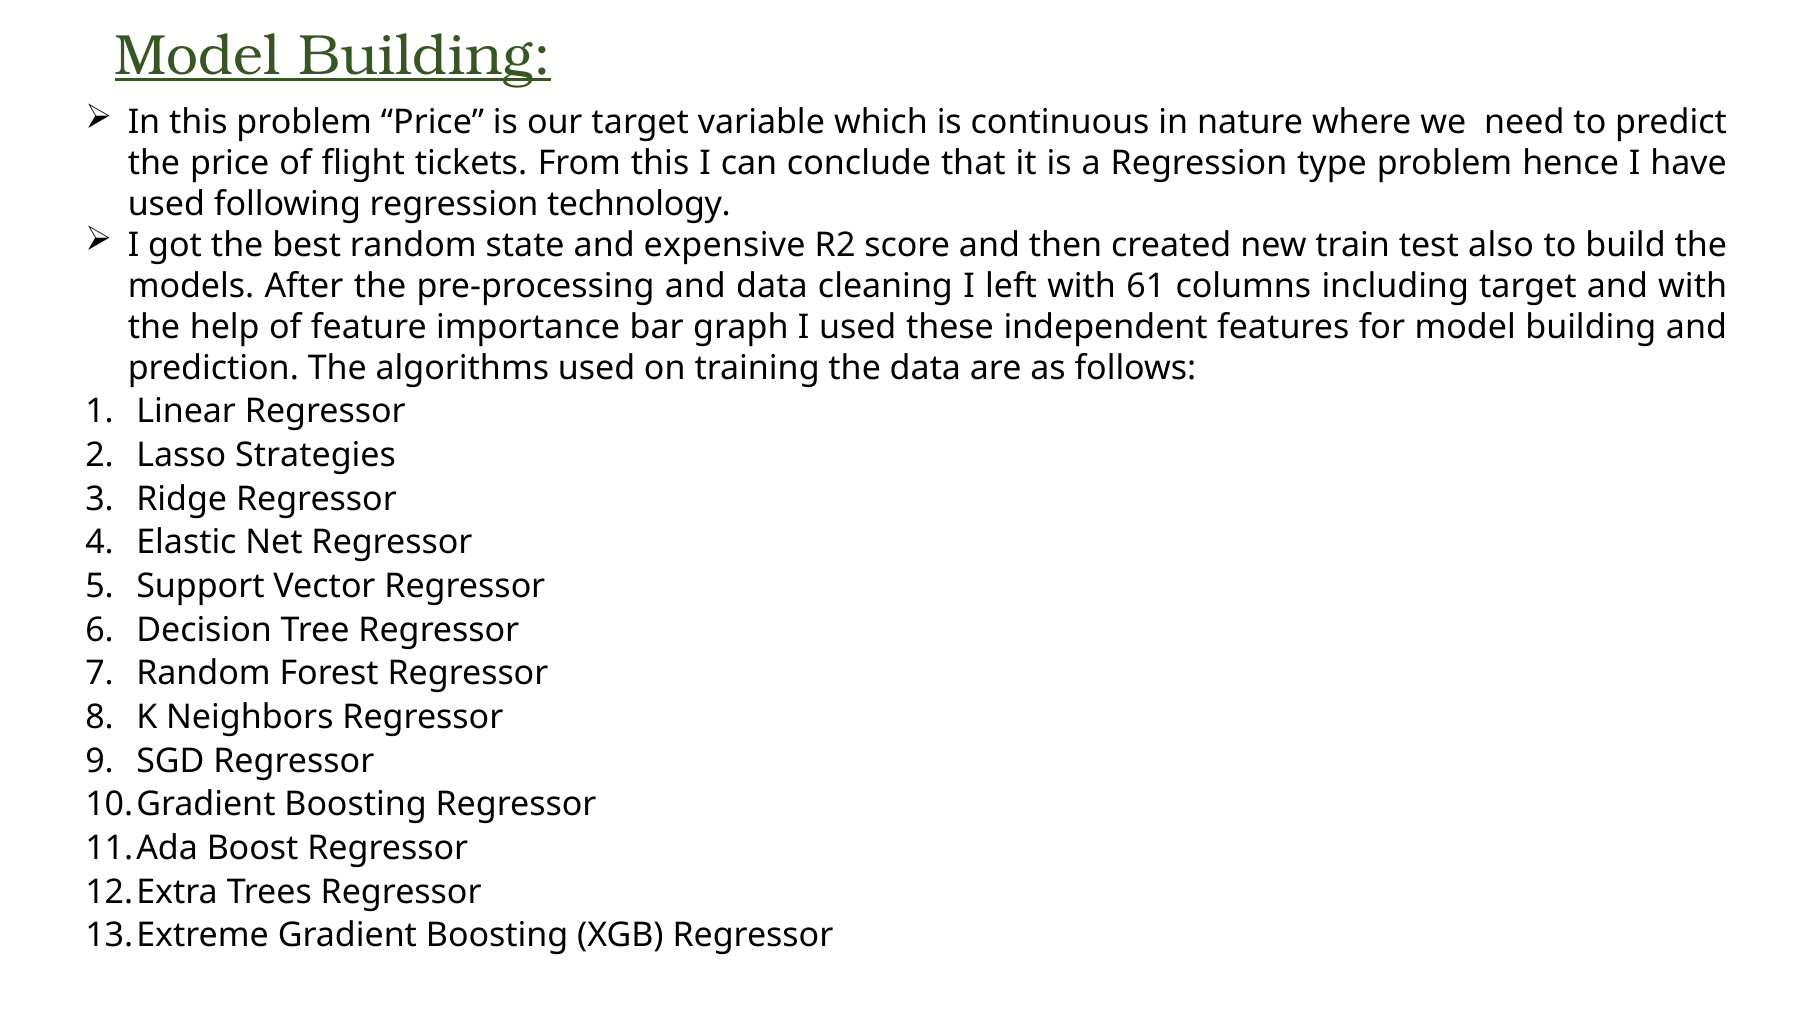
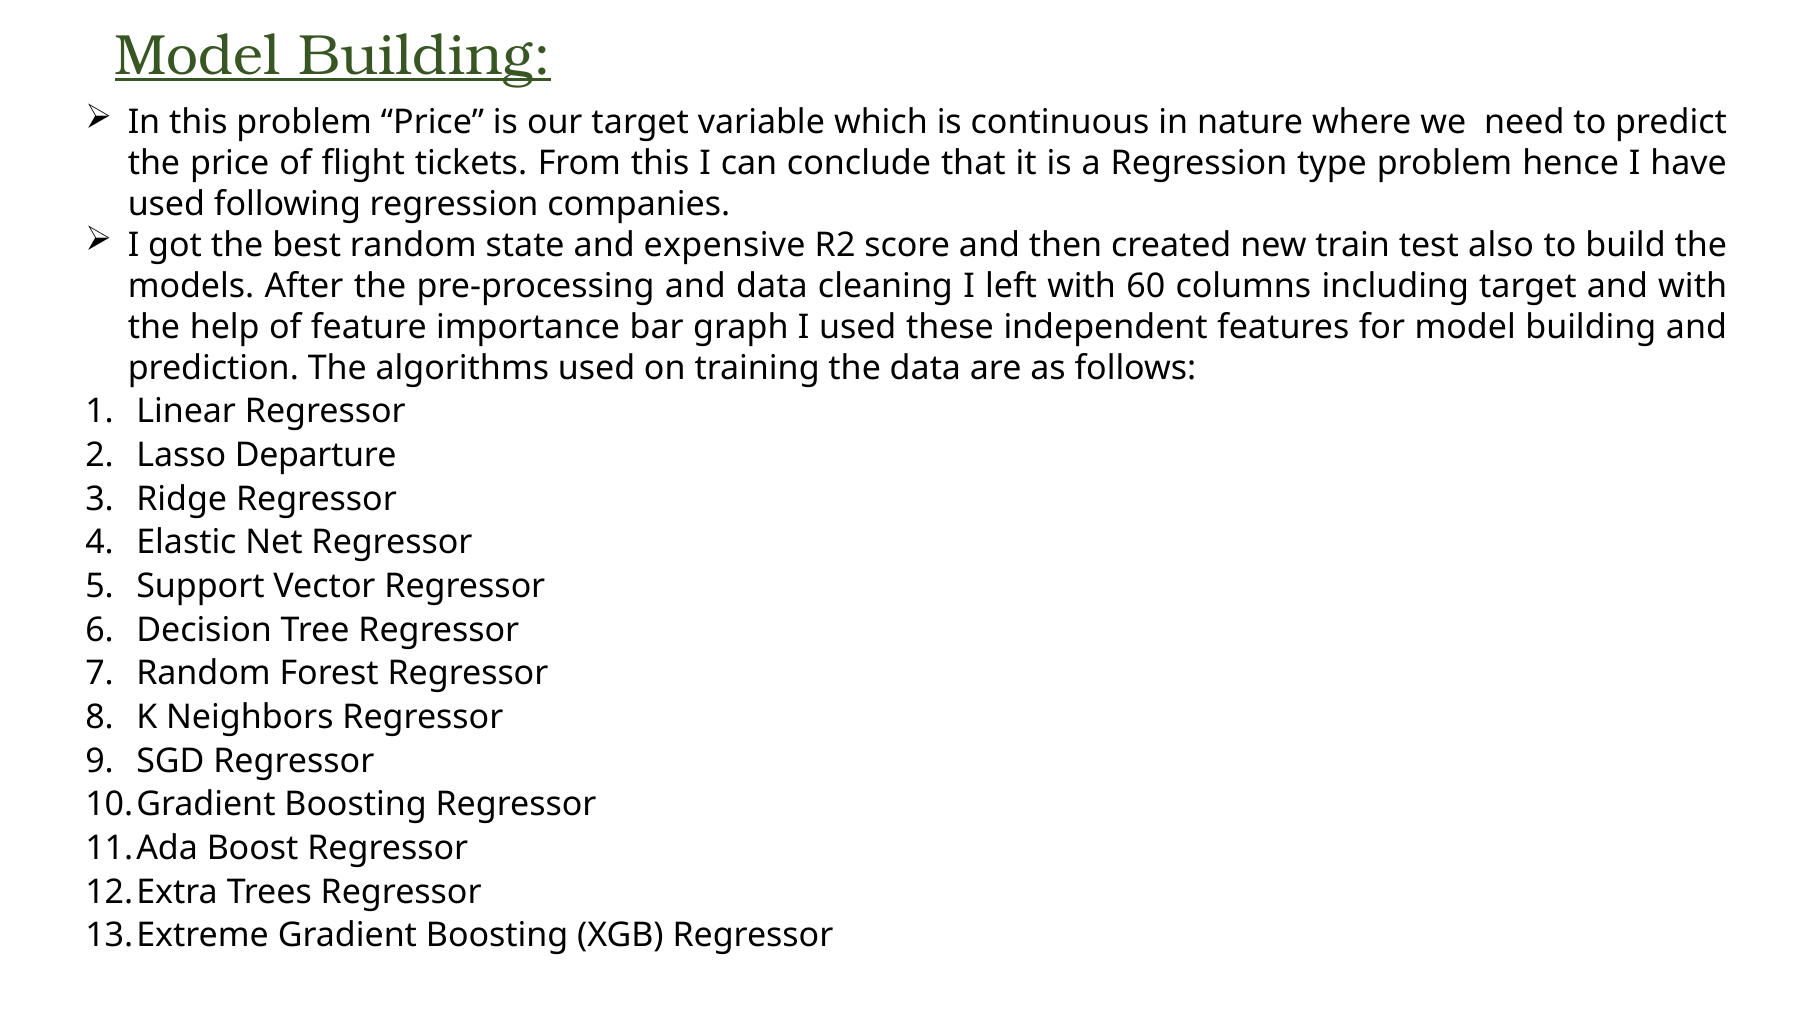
technology: technology -> companies (639, 204)
61: 61 -> 60 (1146, 286)
Strategies: Strategies -> Departure (316, 455)
